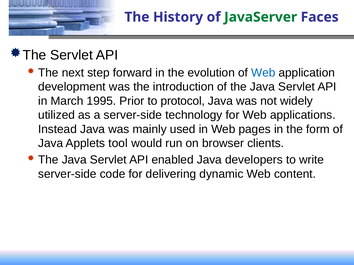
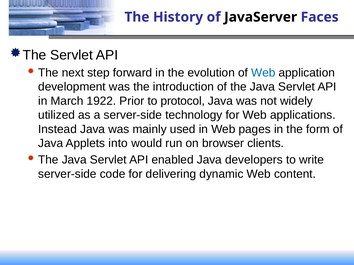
JavaServer colour: green -> black (261, 17)
1995: 1995 -> 1922 (101, 101)
tool: tool -> into (118, 144)
